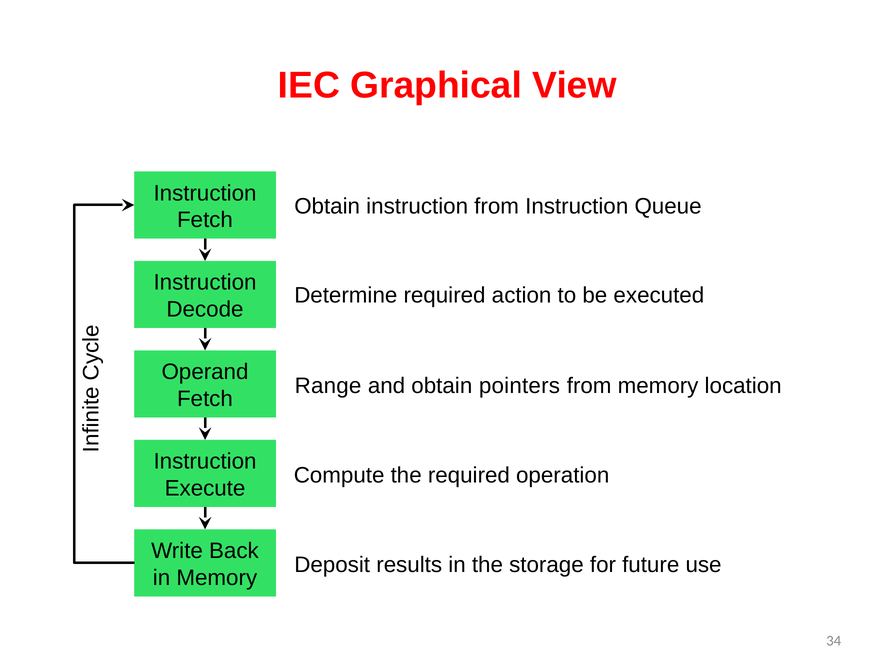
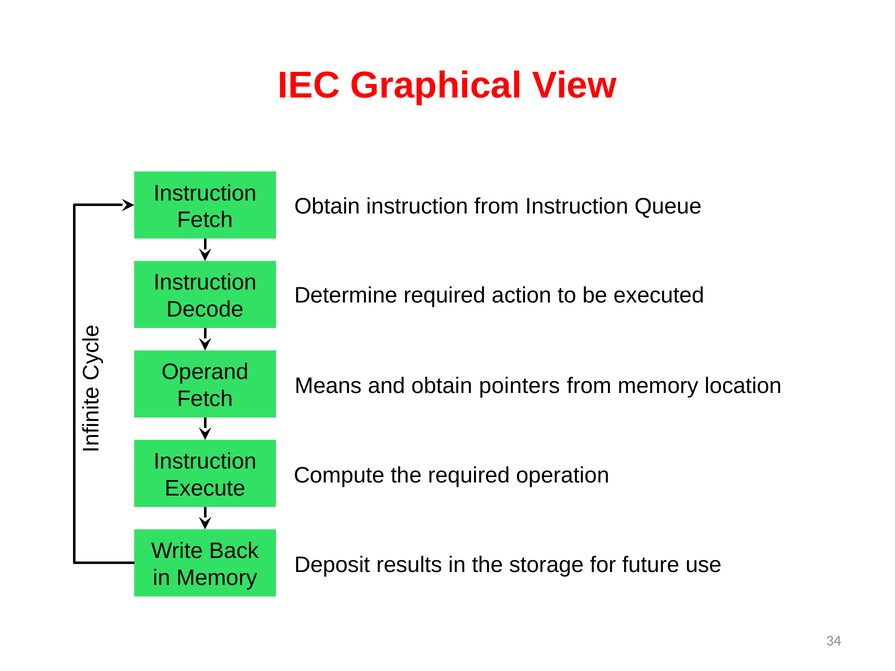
Range: Range -> Means (328, 386)
